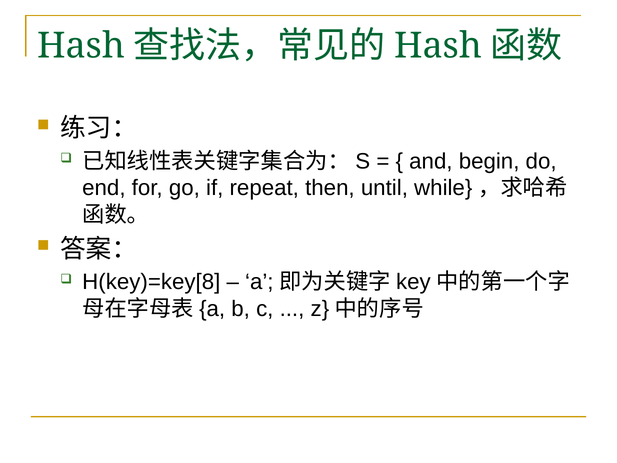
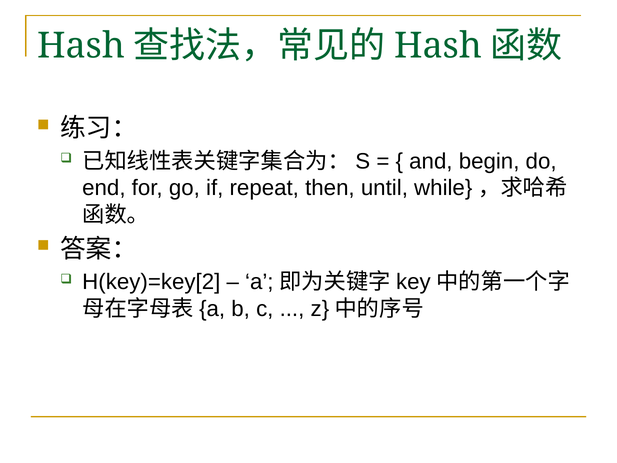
H(key)=key[8: H(key)=key[8 -> H(key)=key[2 (151, 282)
